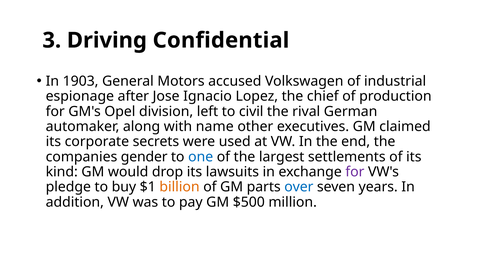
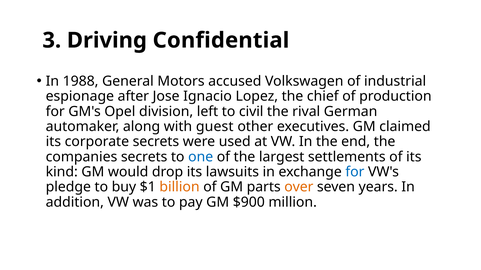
1903: 1903 -> 1988 (81, 81)
name: name -> guest (215, 127)
companies gender: gender -> secrets (144, 157)
for colour: purple -> blue (355, 172)
over colour: blue -> orange (299, 187)
$500: $500 -> $900 (249, 203)
